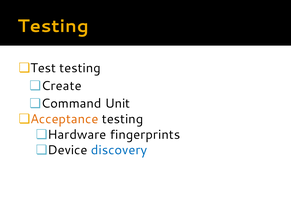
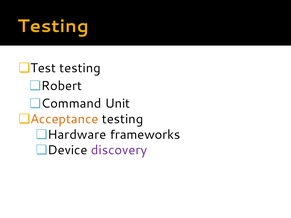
Create: Create -> Robert (62, 86)
fingerprints: fingerprints -> frameworks (145, 135)
discovery colour: blue -> purple (119, 150)
